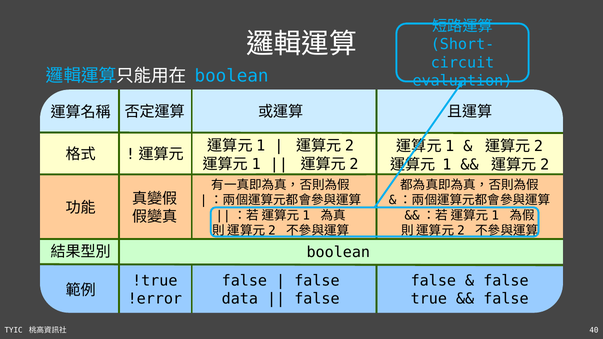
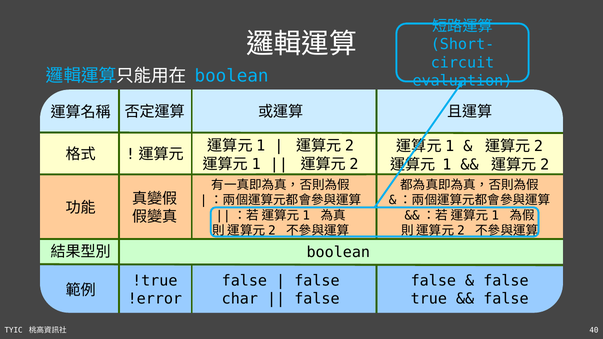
data: data -> char (240, 299)
